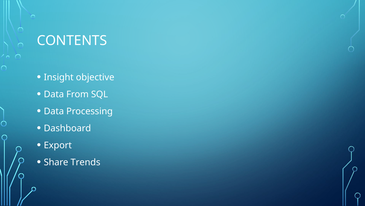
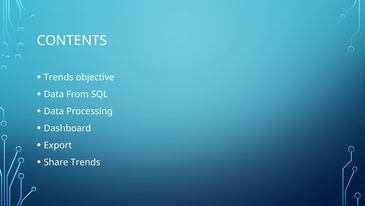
Insight: Insight -> Trends (59, 77)
